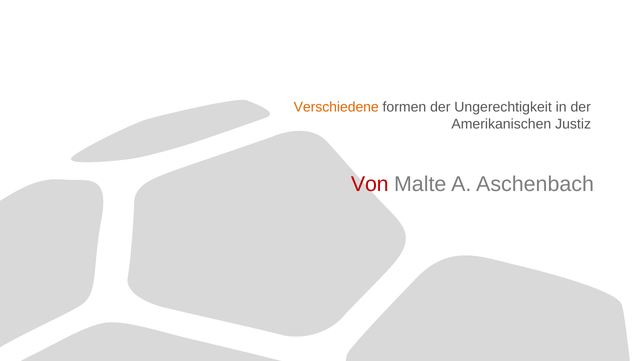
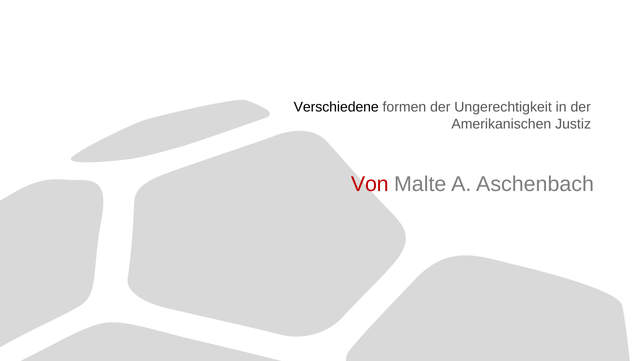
Verschiedene colour: orange -> black (336, 107)
